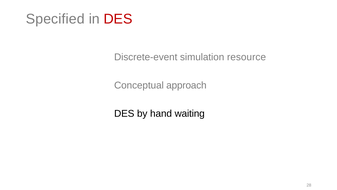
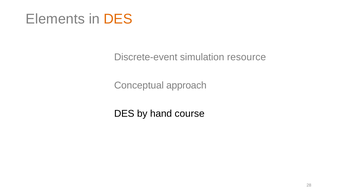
Specified: Specified -> Elements (55, 19)
DES colour: red -> orange (118, 19)
waiting: waiting -> course (190, 113)
